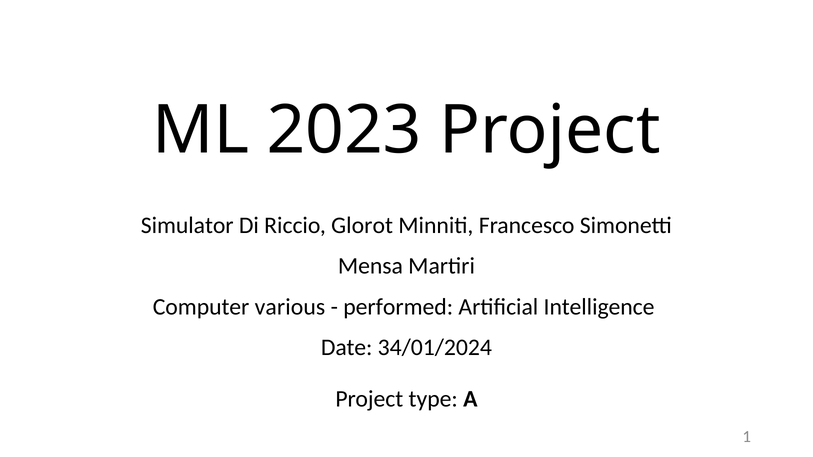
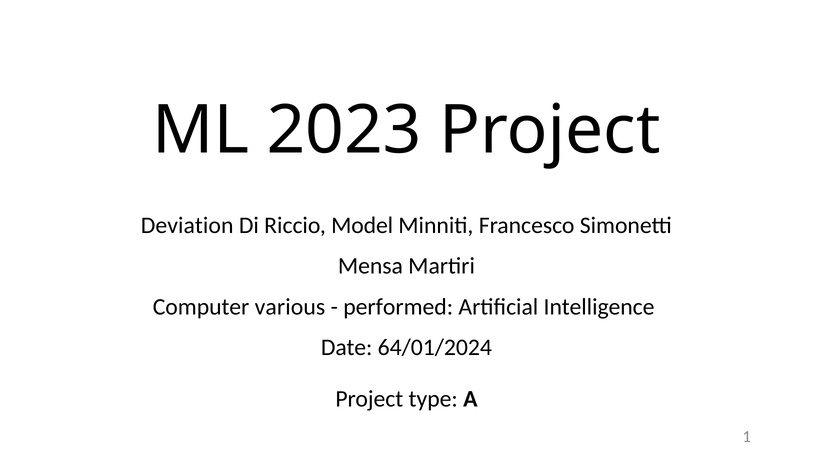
Simulator: Simulator -> Deviation (187, 225)
Glorot: Glorot -> Model (362, 225)
34/01/2024: 34/01/2024 -> 64/01/2024 (435, 348)
